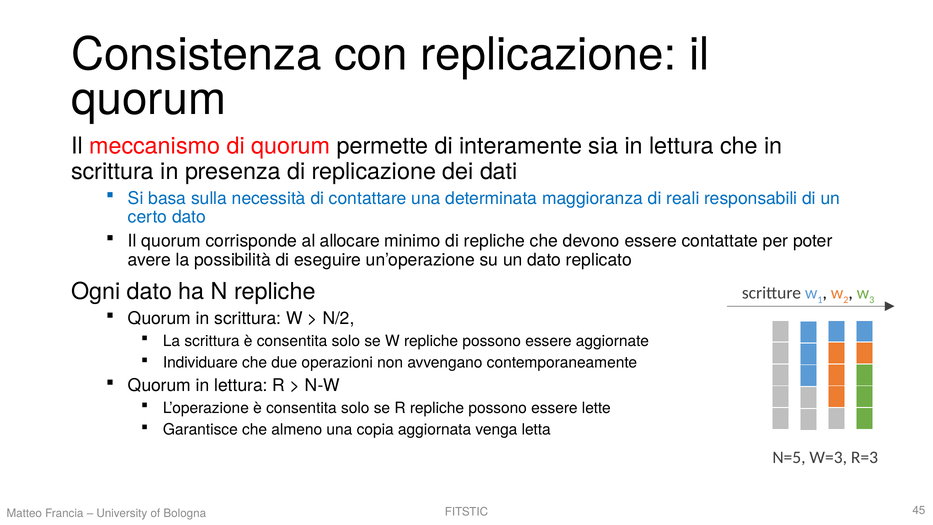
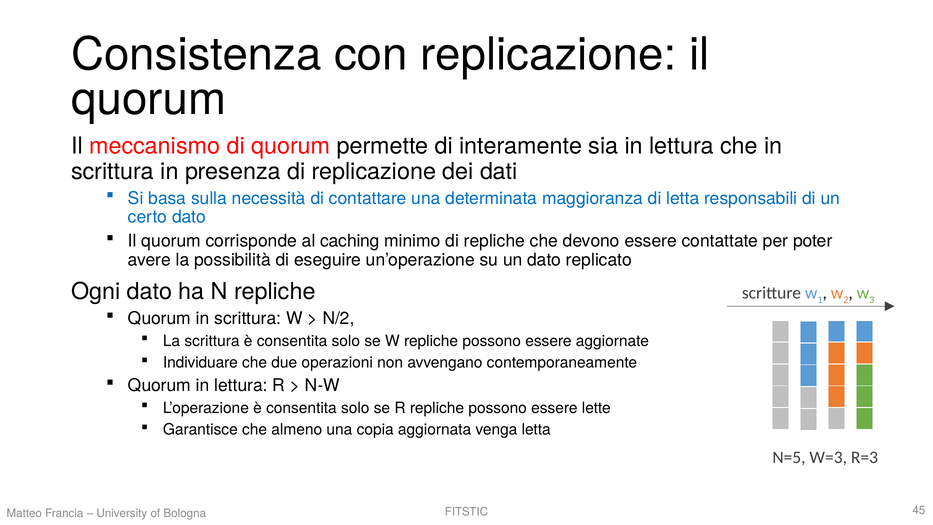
di reali: reali -> letta (683, 198)
allocare: allocare -> caching (350, 241)
